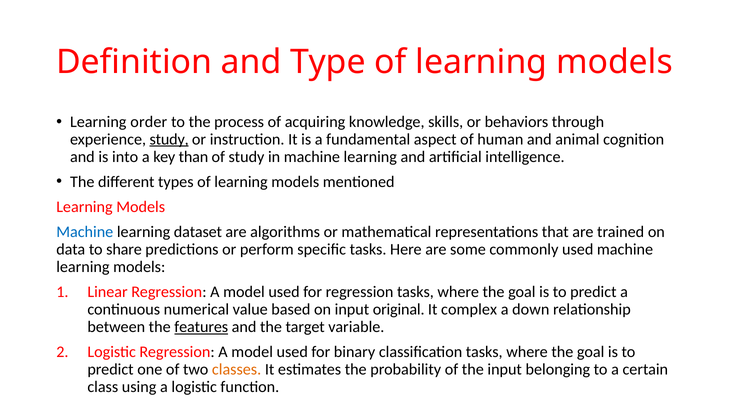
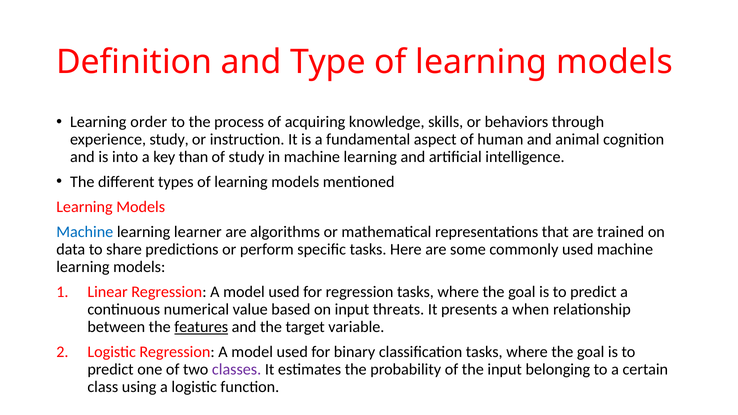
study underline: present -> none (169, 139)
dataset: dataset -> learner (198, 232)
original: original -> threats (399, 310)
complex: complex -> presents (469, 310)
down: down -> when (531, 310)
classes colour: orange -> purple (237, 370)
